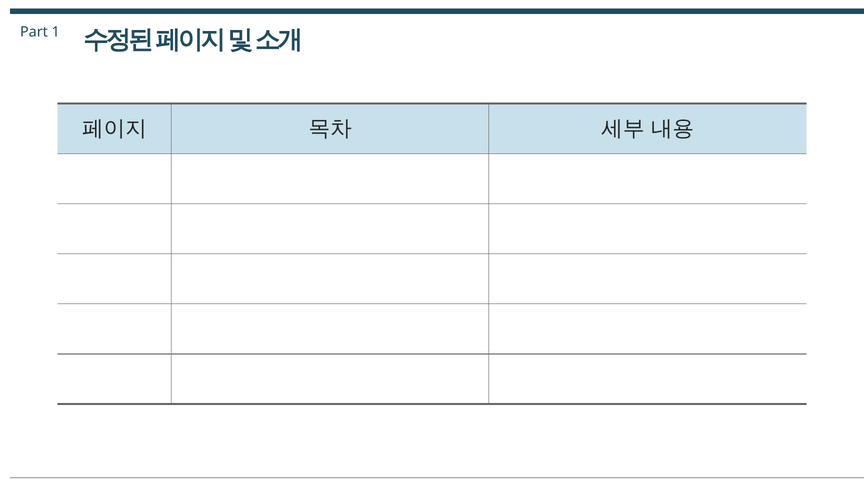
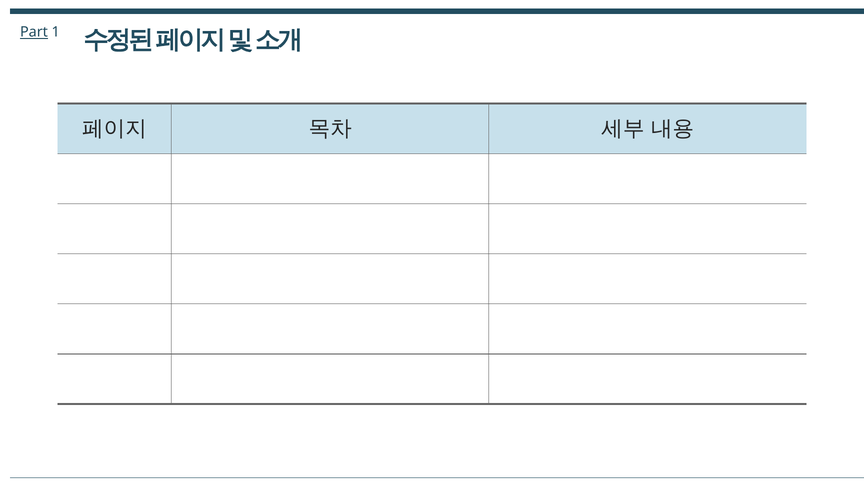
Part underline: none -> present (34, 32)
